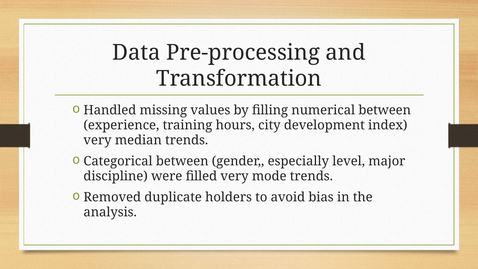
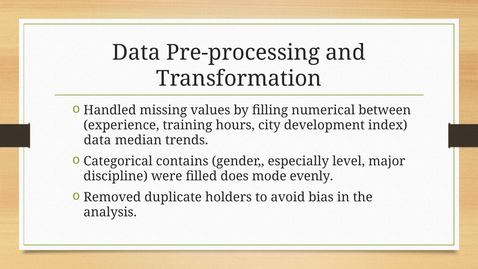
very: very -> data (97, 140)
Categorical between: between -> contains (182, 161)
filled very: very -> does (235, 176)
mode trends: trends -> evenly (311, 176)
